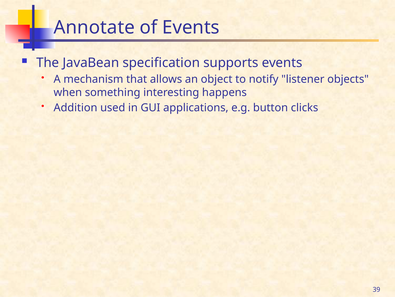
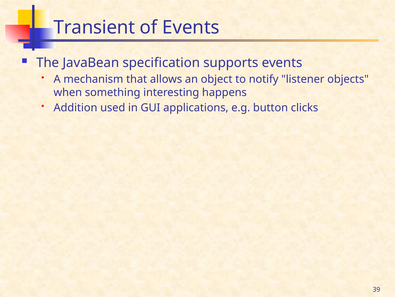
Annotate: Annotate -> Transient (94, 27)
